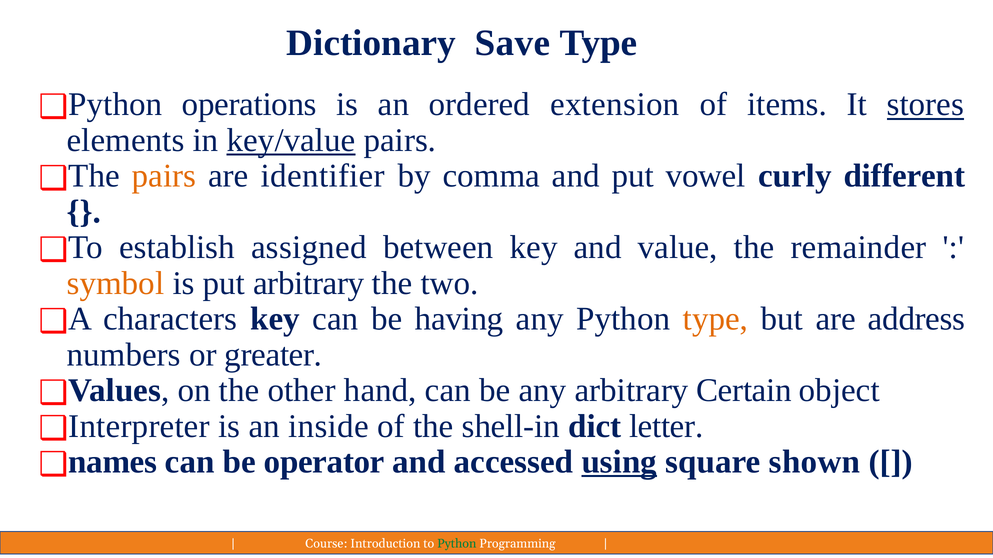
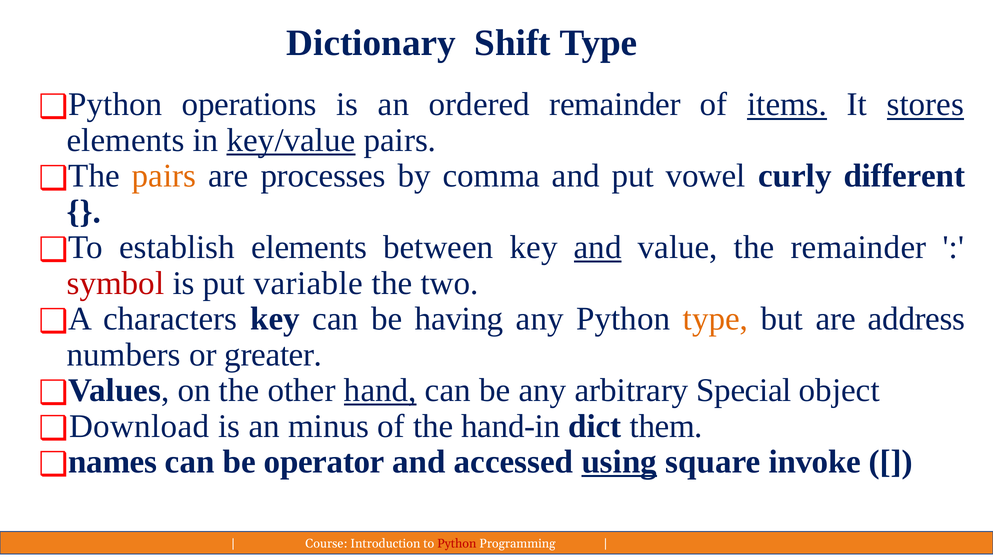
Save: Save -> Shift (513, 43)
ordered extension: extension -> remainder (615, 105)
items underline: none -> present (787, 105)
identifier: identifier -> processes (323, 176)
establish assigned: assigned -> elements (309, 248)
and underline: none -> present (598, 248)
symbol colour: orange -> red (116, 284)
put arbitrary: arbitrary -> variable (308, 284)
hand underline: none -> present (380, 391)
Certain: Certain -> Special (744, 391)
Interpreter: Interpreter -> Download (139, 427)
inside: inside -> minus (329, 427)
shell-in: shell-in -> hand-in (511, 427)
letter: letter -> them (666, 427)
shown: shown -> invoke (815, 462)
Python colour: green -> red (457, 544)
